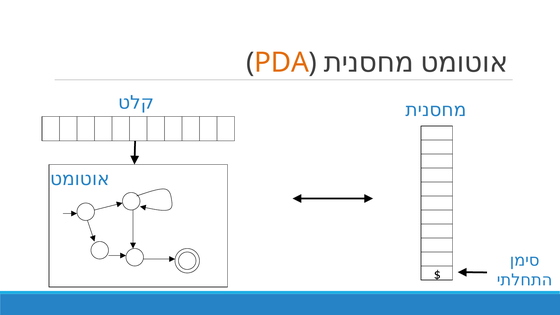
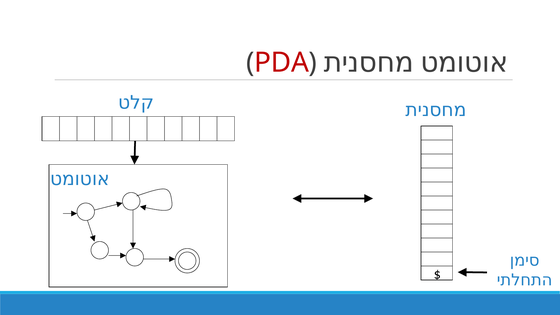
PDA colour: orange -> red (282, 63)
